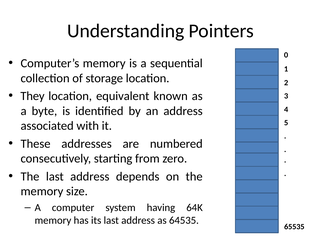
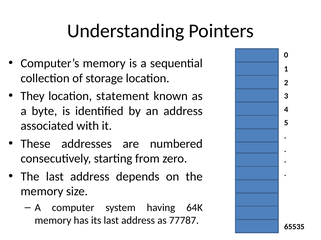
equivalent: equivalent -> statement (123, 96)
64535: 64535 -> 77787 (184, 221)
